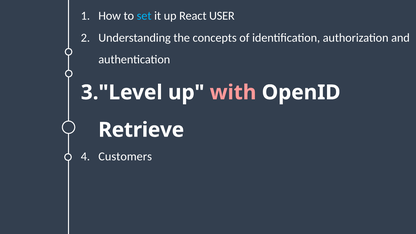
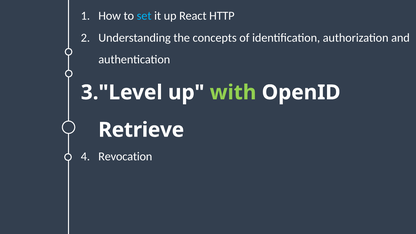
USER: USER -> HTTP (222, 16)
with colour: pink -> light green (233, 92)
Customers: Customers -> Revocation (125, 156)
